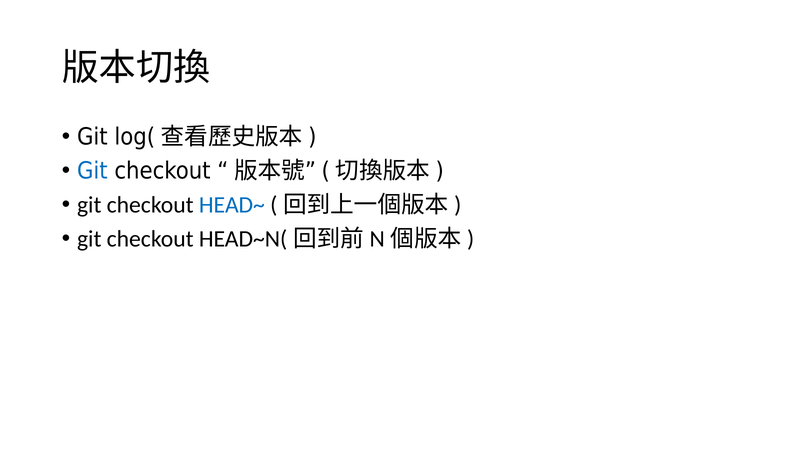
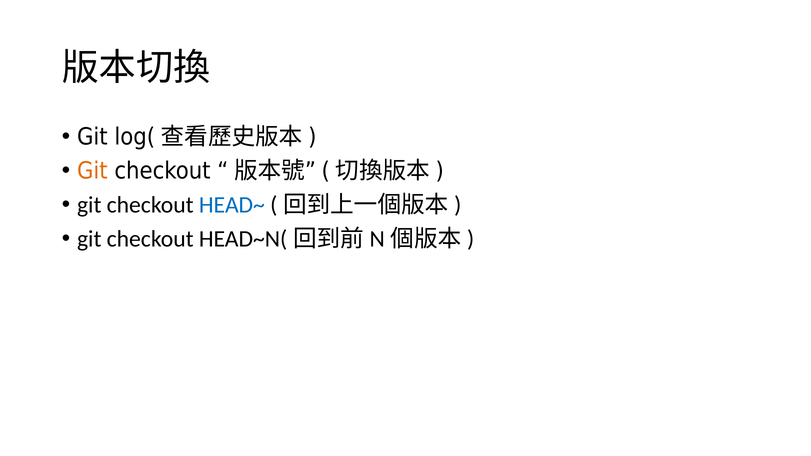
Git colour: blue -> orange (92, 171)
